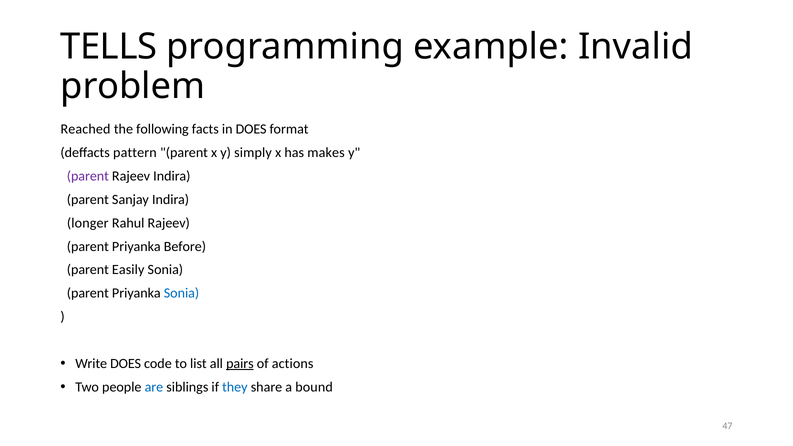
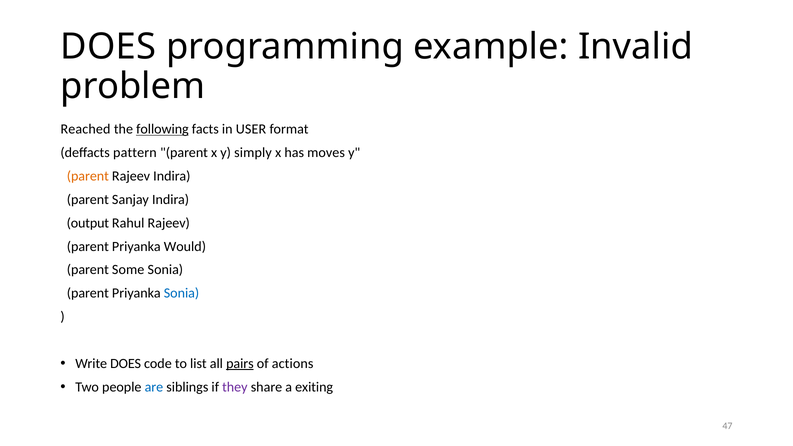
TELLS: TELLS -> DOES (108, 47)
following underline: none -> present (162, 129)
in DOES: DOES -> USER (251, 129)
makes: makes -> moves (326, 153)
parent colour: purple -> orange (88, 176)
longer: longer -> output (88, 223)
Before: Before -> Would (185, 246)
Easily: Easily -> Some (128, 270)
they colour: blue -> purple (235, 387)
bound: bound -> exiting (314, 387)
